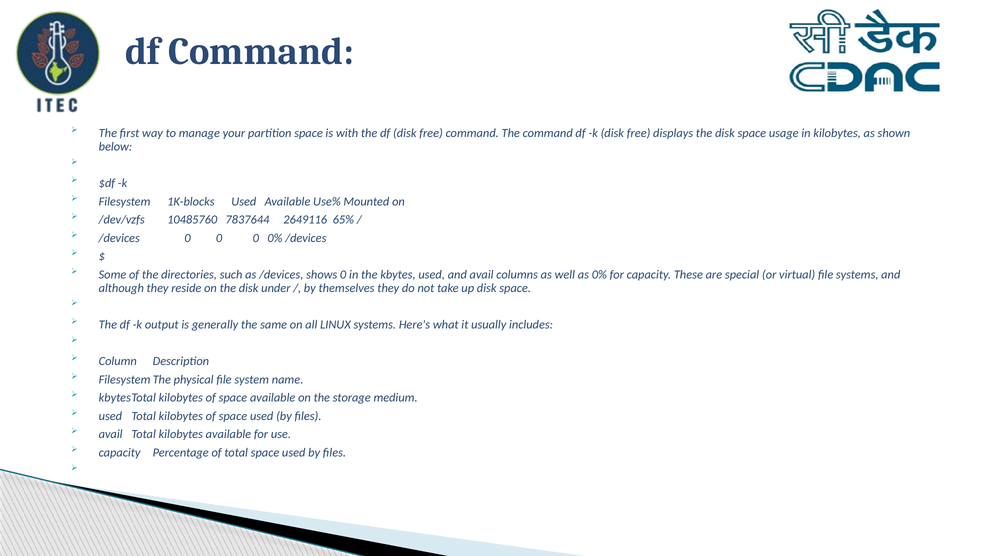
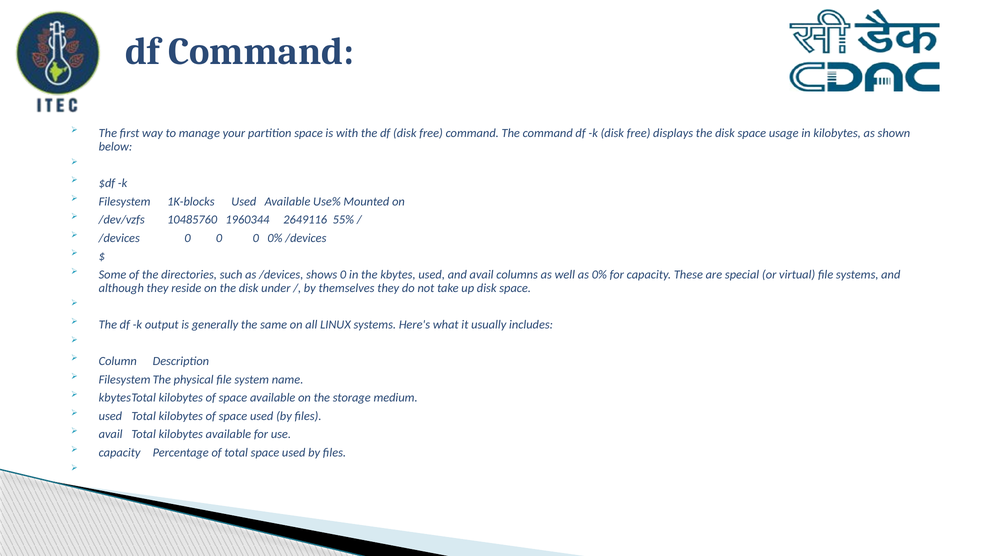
7837644: 7837644 -> 1960344 (247, 220)
65%: 65% -> 55% (343, 220)
